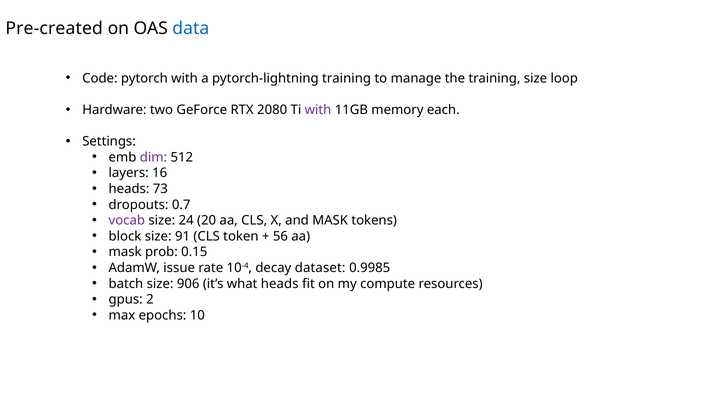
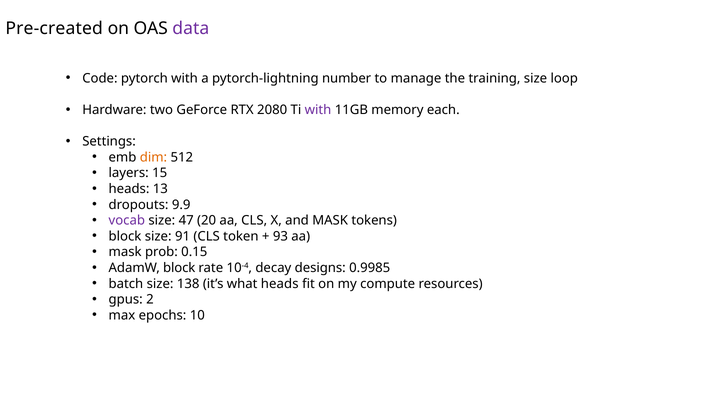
data colour: blue -> purple (191, 28)
pytorch-lightning training: training -> number (347, 78)
dim colour: purple -> orange (153, 157)
16: 16 -> 15 (160, 173)
73: 73 -> 13 (160, 189)
0.7: 0.7 -> 9.9 (181, 205)
24: 24 -> 47 (186, 220)
56: 56 -> 93 (280, 236)
AdamW issue: issue -> block (179, 268)
dataset: dataset -> designs (320, 268)
906: 906 -> 138 (188, 284)
